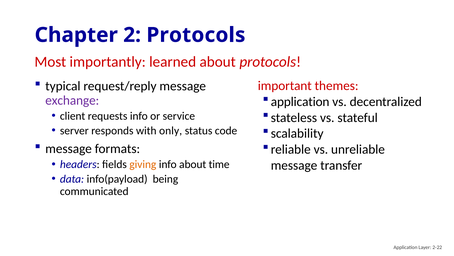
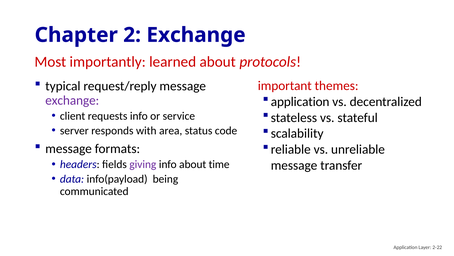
2 Protocols: Protocols -> Exchange (196, 35)
only: only -> area (171, 130)
giving colour: orange -> purple (143, 164)
